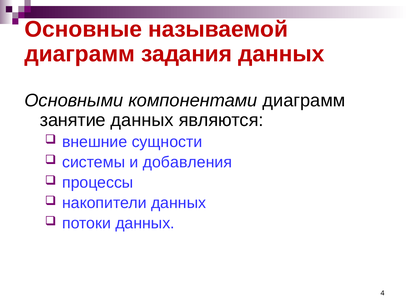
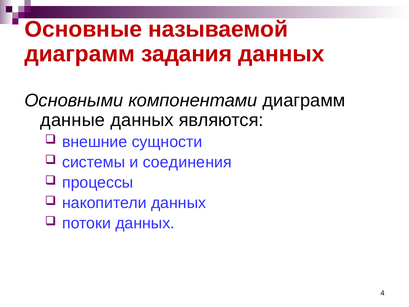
занятие: занятие -> данные (73, 120)
добавления: добавления -> соединения (187, 162)
